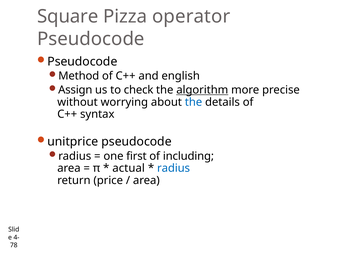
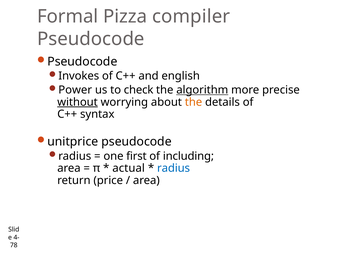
Square: Square -> Formal (68, 16)
operator: operator -> compiler (191, 16)
Method: Method -> Invokes (79, 76)
Assign: Assign -> Power (75, 90)
without underline: none -> present (77, 102)
the colour: blue -> orange (193, 102)
